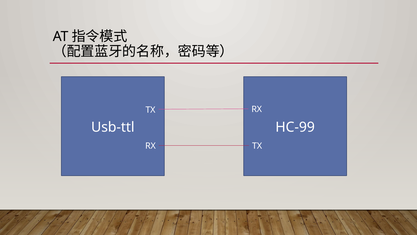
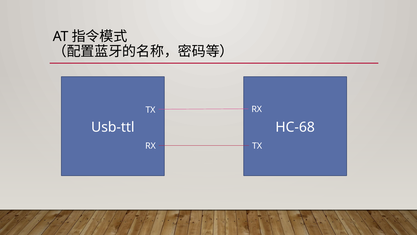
HC-99: HC-99 -> HC-68 (295, 127)
